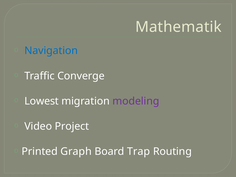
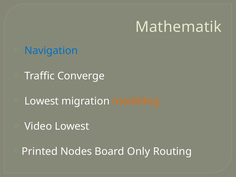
modeling colour: purple -> orange (136, 101)
Video Project: Project -> Lowest (72, 126)
Graph: Graph -> Nodes (76, 151)
Trap: Trap -> Only (139, 151)
